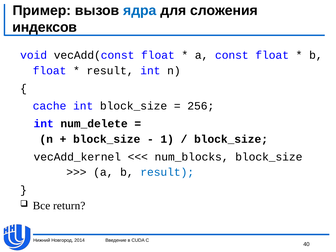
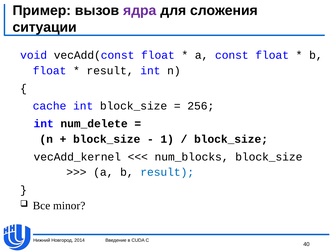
ядра colour: blue -> purple (140, 11)
индексов: индексов -> ситуации (45, 27)
return: return -> minor (69, 206)
